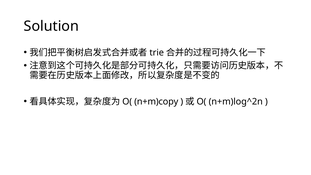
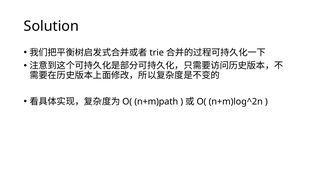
n+m)copy: n+m)copy -> n+m)path (156, 101)
